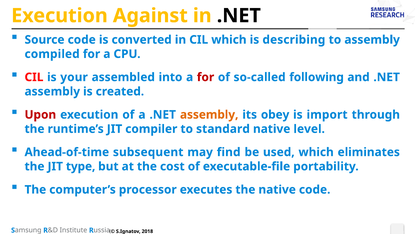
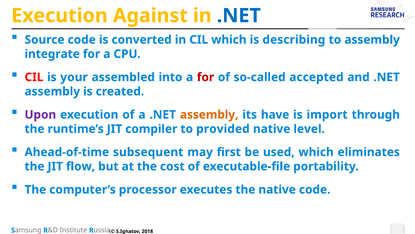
.NET colour: black -> blue (239, 16)
compiled: compiled -> integrate (52, 54)
following: following -> accepted (316, 77)
Upon colour: red -> purple (40, 114)
obey: obey -> have (275, 114)
standard: standard -> provided (223, 129)
find: find -> first (229, 152)
type: type -> flow (81, 166)
